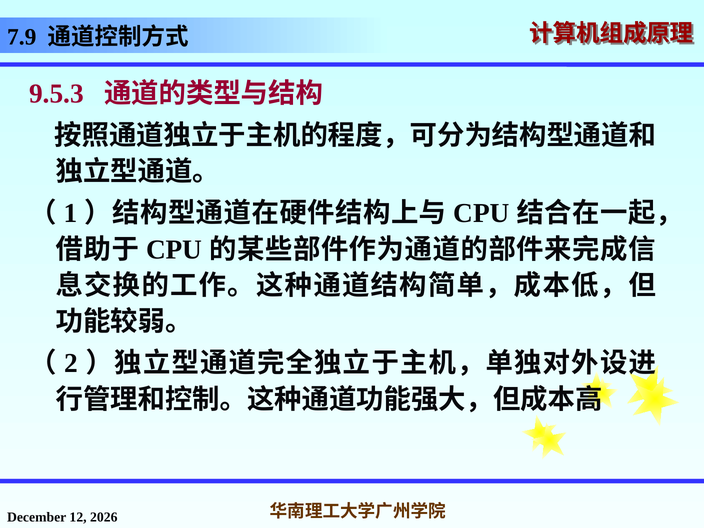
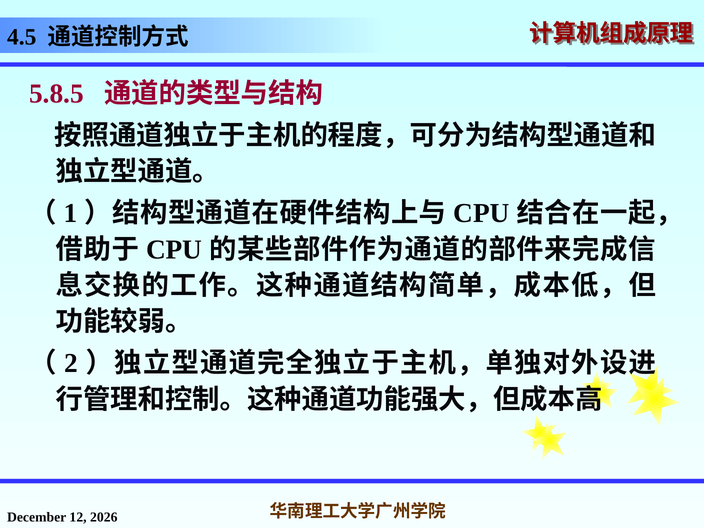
7.9: 7.9 -> 4.5 (22, 37)
9.5.3: 9.5.3 -> 5.8.5 (57, 94)
